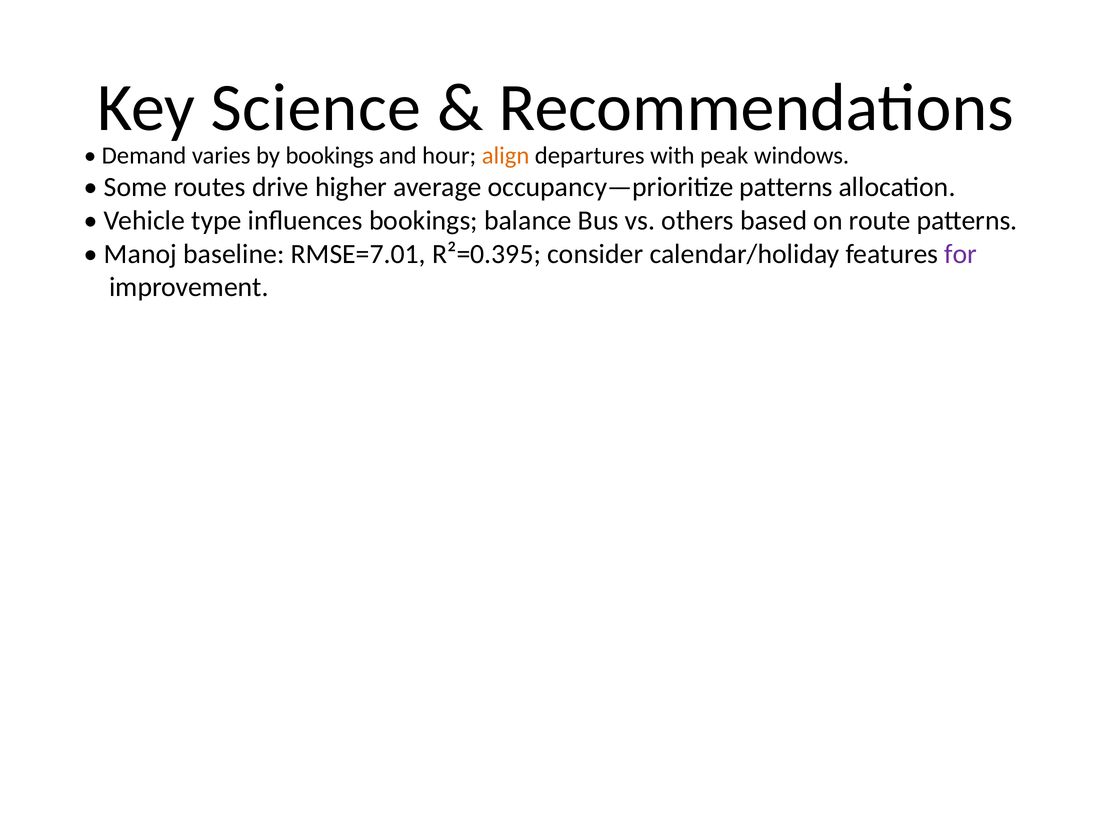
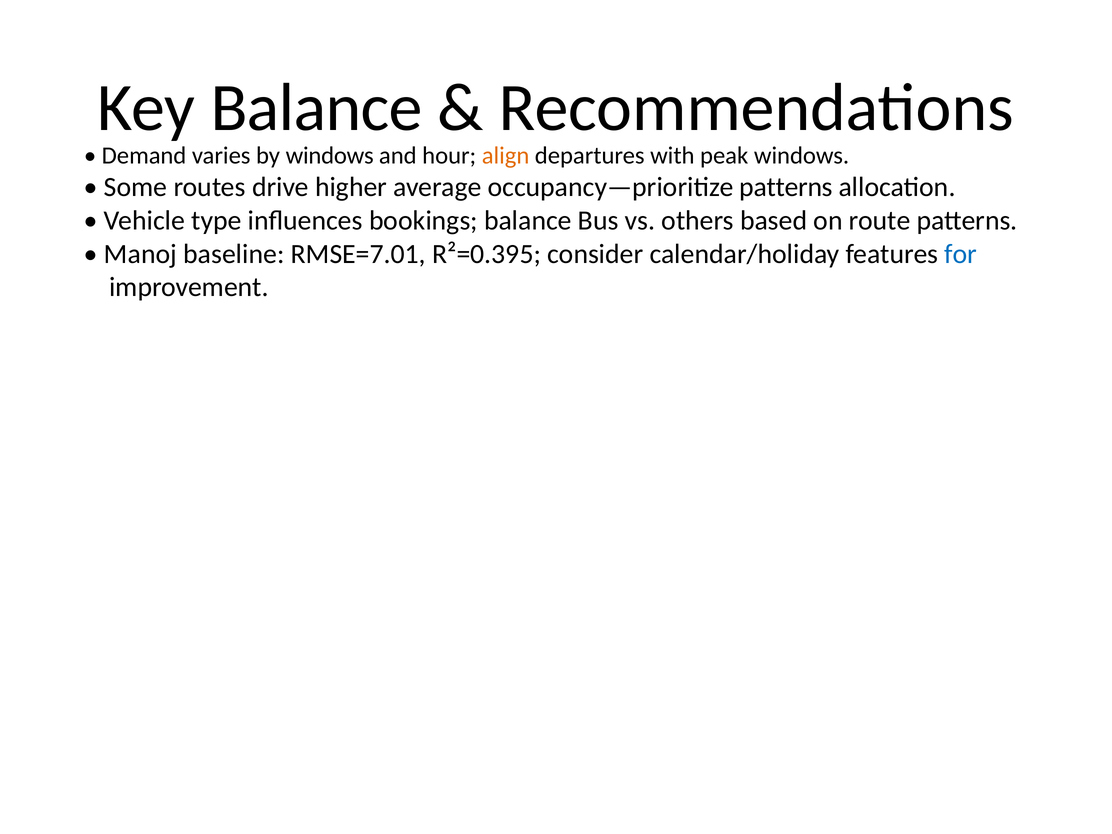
Key Science: Science -> Balance (316, 108)
by bookings: bookings -> windows (330, 155)
for colour: purple -> blue (961, 254)
